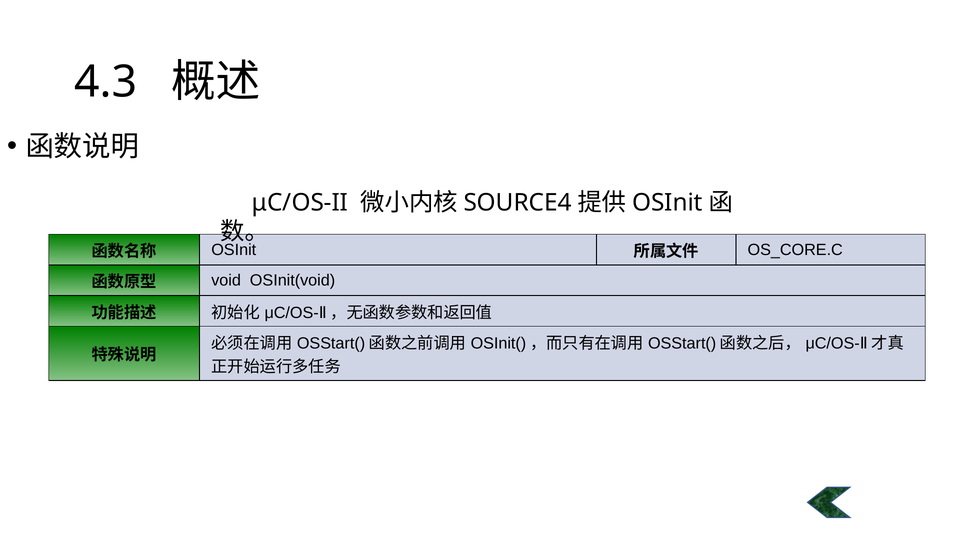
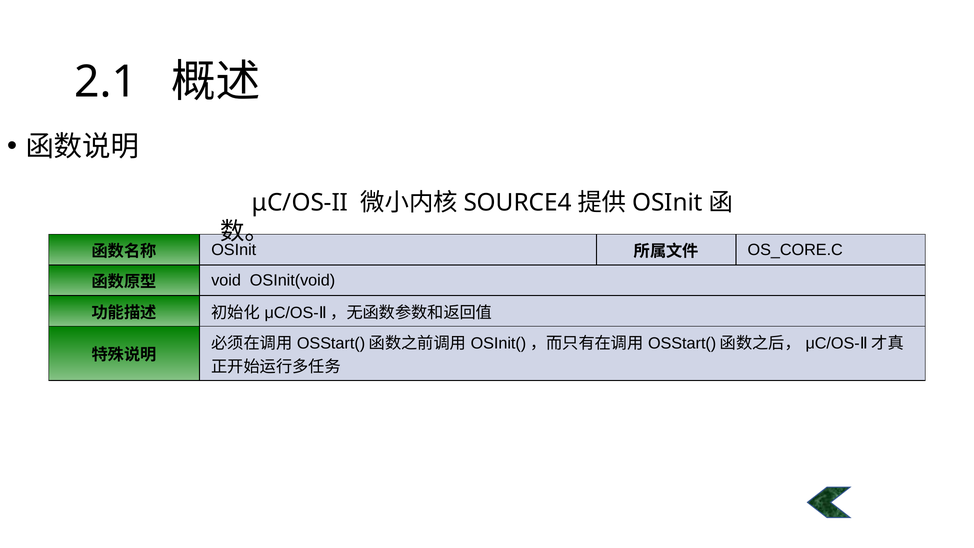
4.3: 4.3 -> 2.1 (106, 82)
